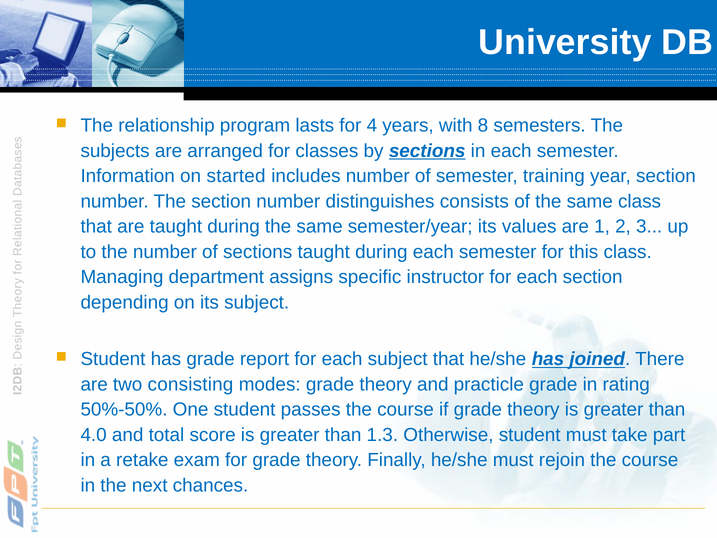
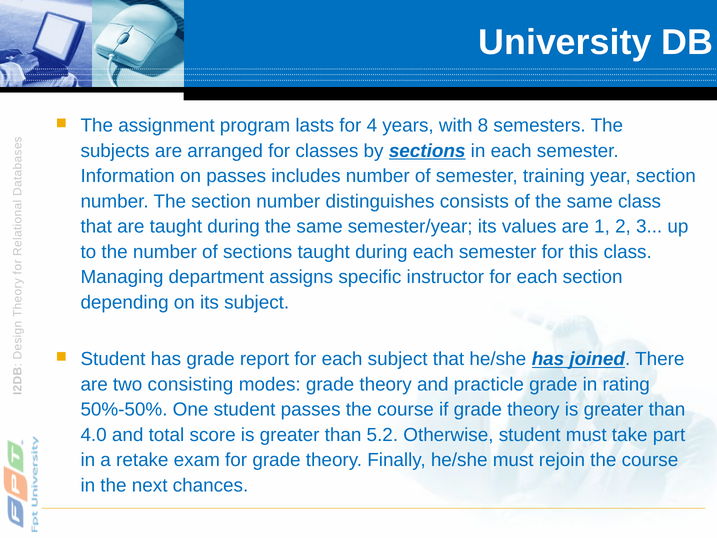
relationship: relationship -> assignment (166, 126)
on started: started -> passes (236, 176)
1.3: 1.3 -> 5.2 (382, 435)
